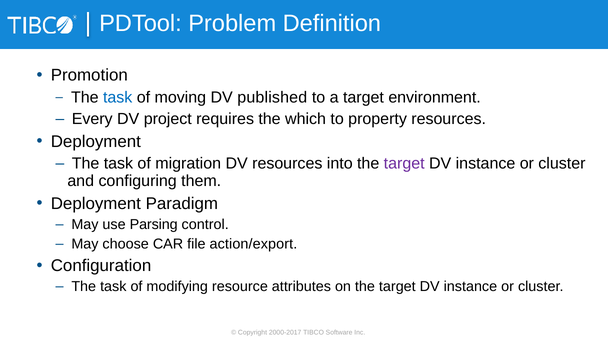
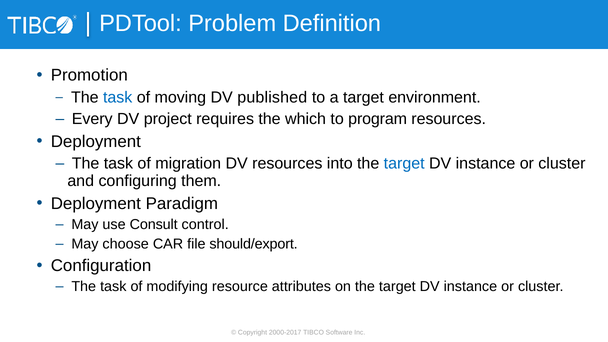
property: property -> program (378, 119)
target colour: purple -> blue (404, 164)
Parsing: Parsing -> Consult (154, 224)
action/export: action/export -> should/export (254, 244)
